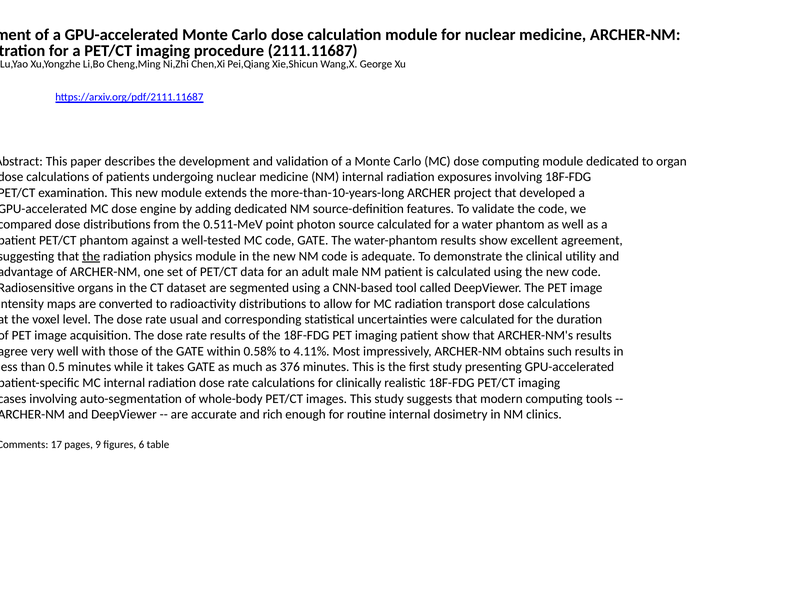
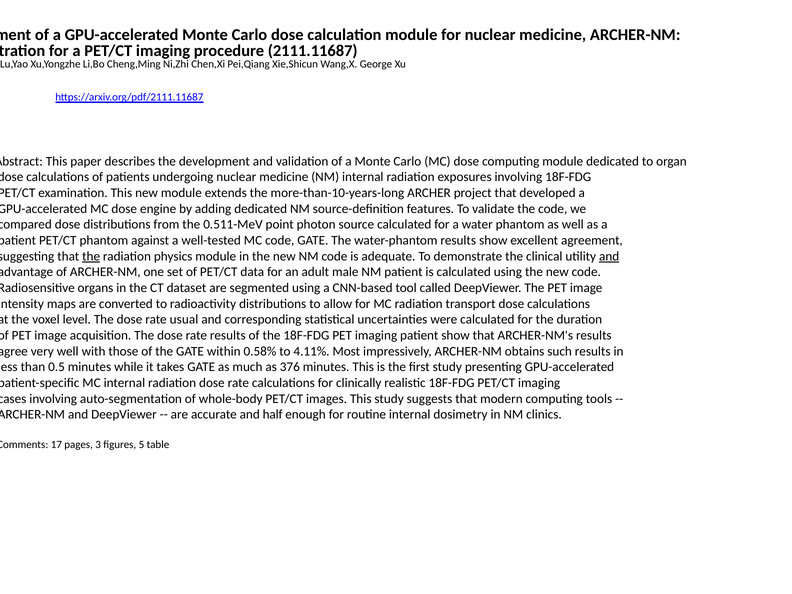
and underline: none -> present (609, 256)
rich: rich -> half (273, 415)
9: 9 -> 3 (98, 445)
6: 6 -> 5 (141, 445)
